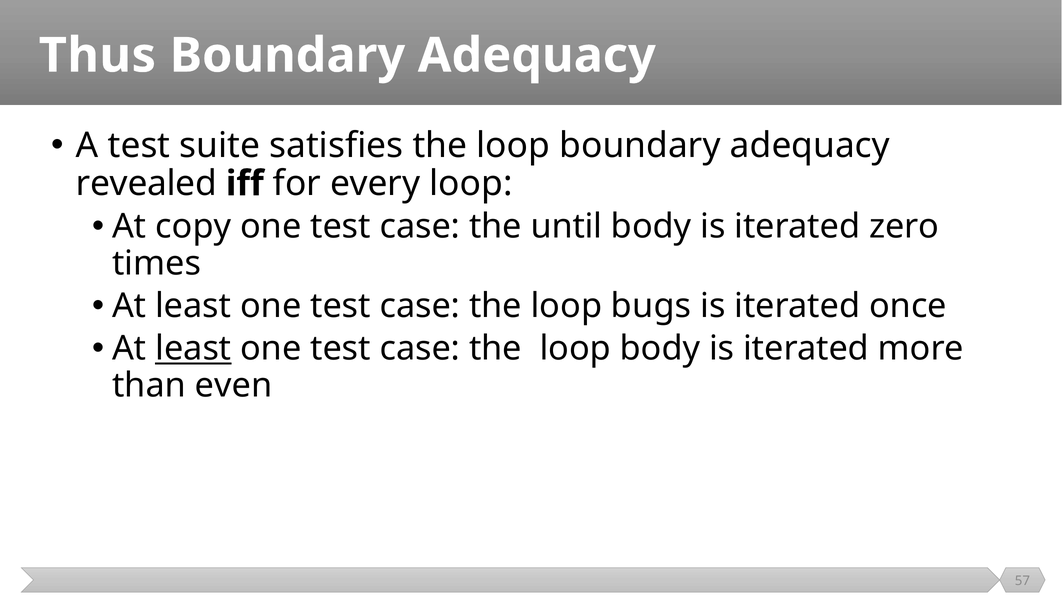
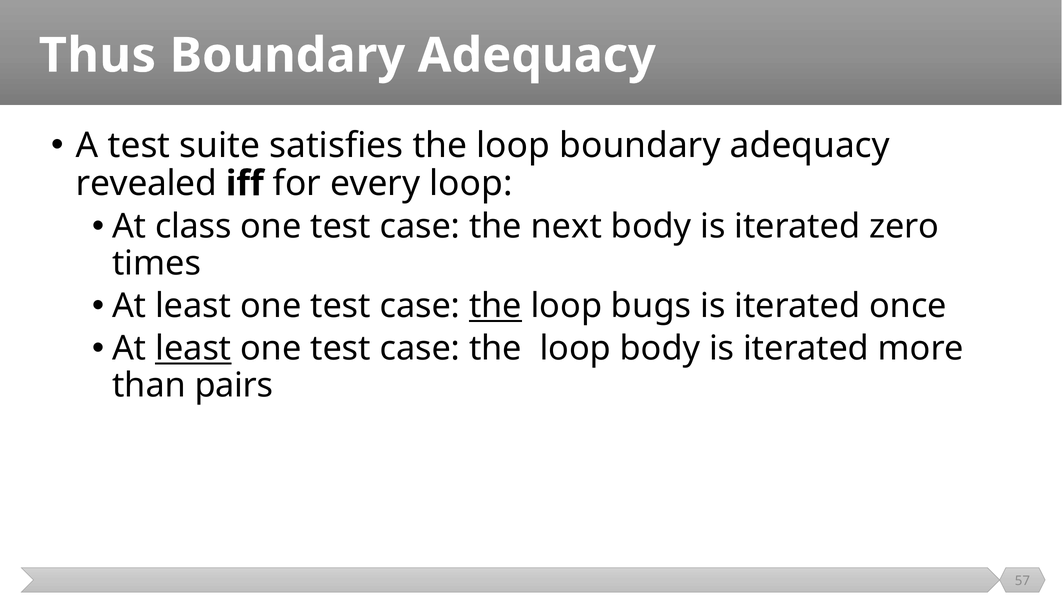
copy: copy -> class (193, 227)
until: until -> next (566, 227)
the underline: none -> present (495, 306)
even: even -> pairs (234, 386)
